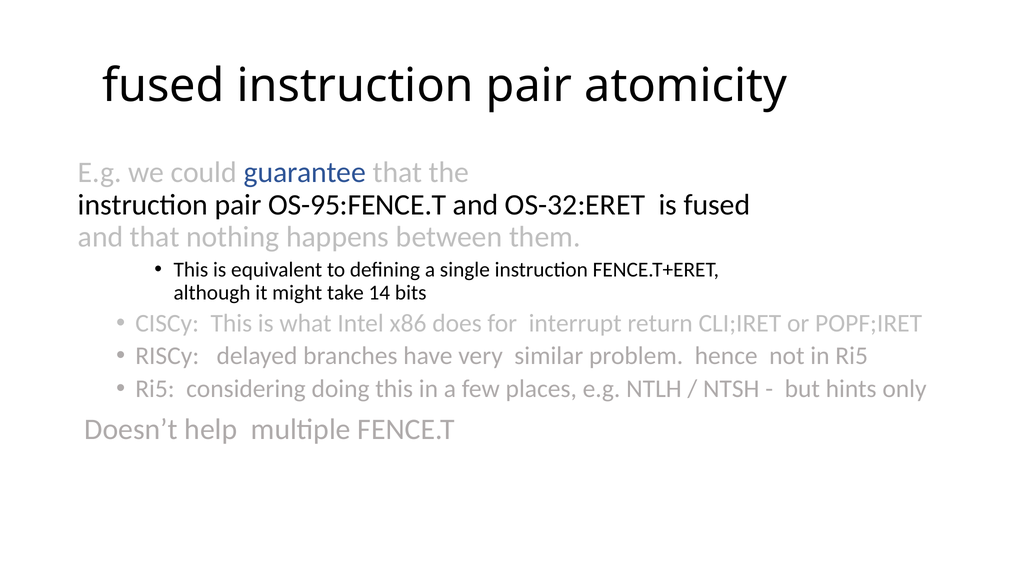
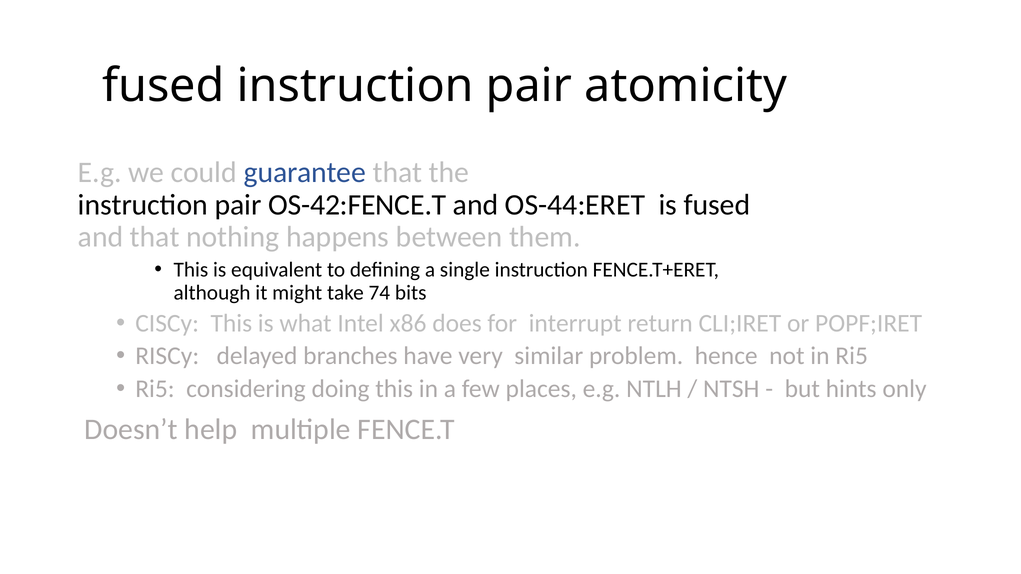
OS-95:FENCE.T: OS-95:FENCE.T -> OS-42:FENCE.T (357, 205)
OS-32:ERET: OS-32:ERET -> OS-44:ERET (575, 205)
14: 14 -> 74 (379, 293)
